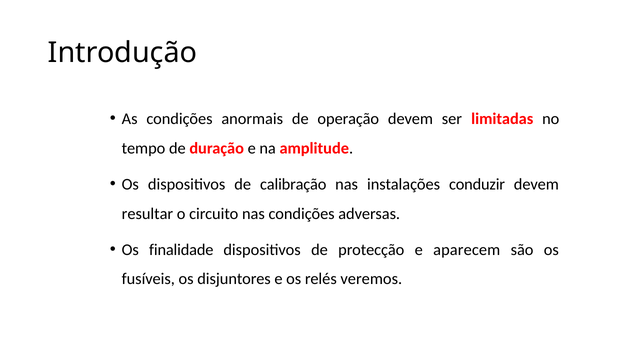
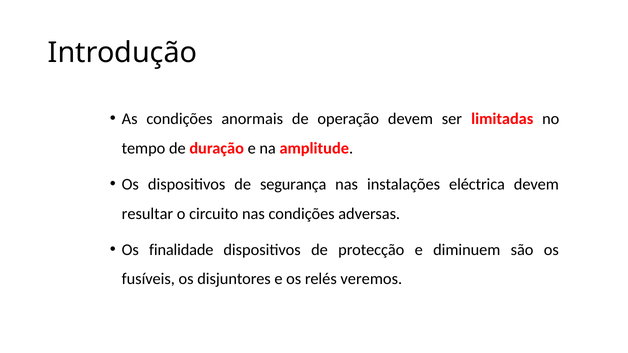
calibração: calibração -> segurança (293, 184)
conduzir: conduzir -> eléctrica (477, 184)
aparecem: aparecem -> diminuem (467, 250)
